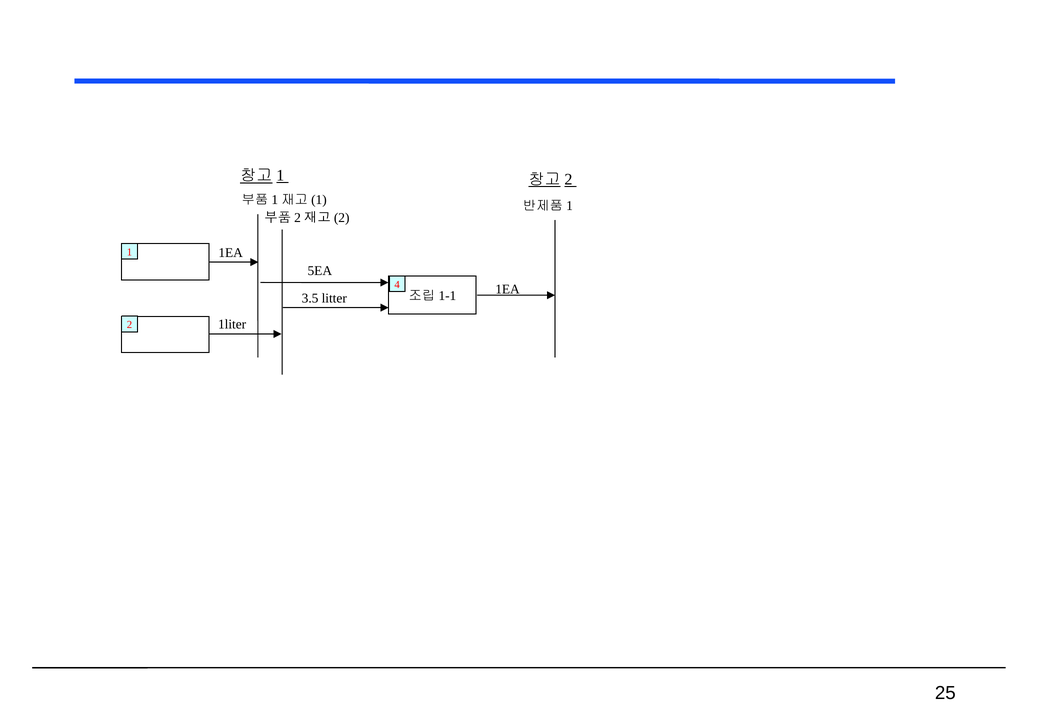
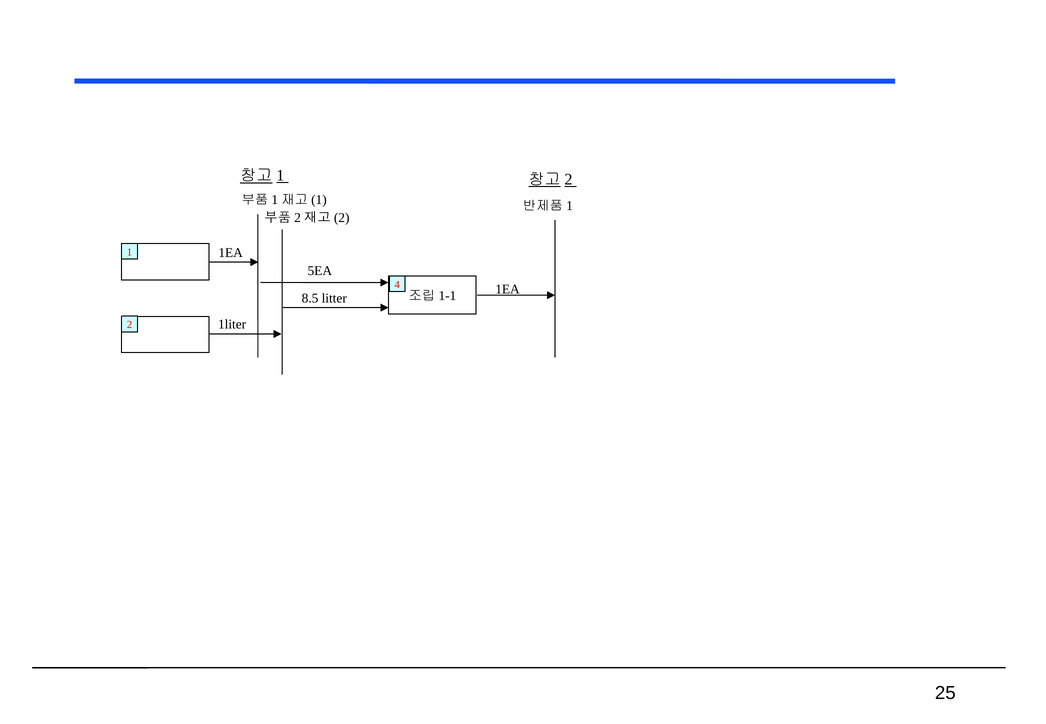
3.5: 3.5 -> 8.5 (310, 298)
